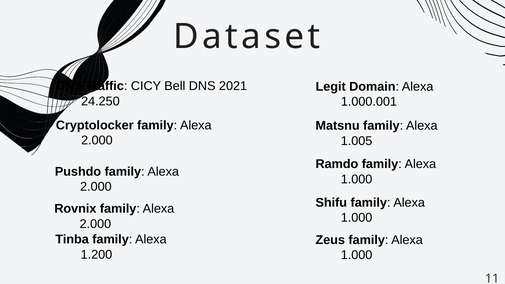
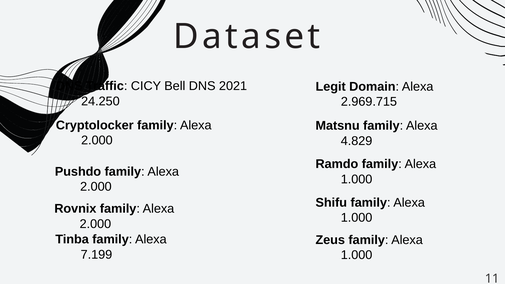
1.000.001: 1.000.001 -> 2.969.715 (369, 102)
1.005: 1.005 -> 4.829 (357, 141)
1.200: 1.200 -> 7.199 (96, 255)
